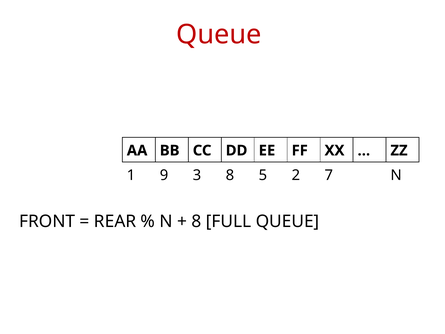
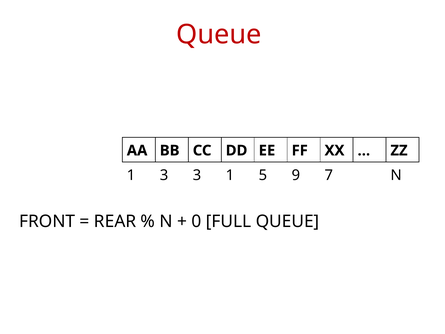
1 9: 9 -> 3 (164, 175)
3 8: 8 -> 1 (230, 175)
2: 2 -> 9 (296, 175)
8: 8 -> 0 (196, 221)
